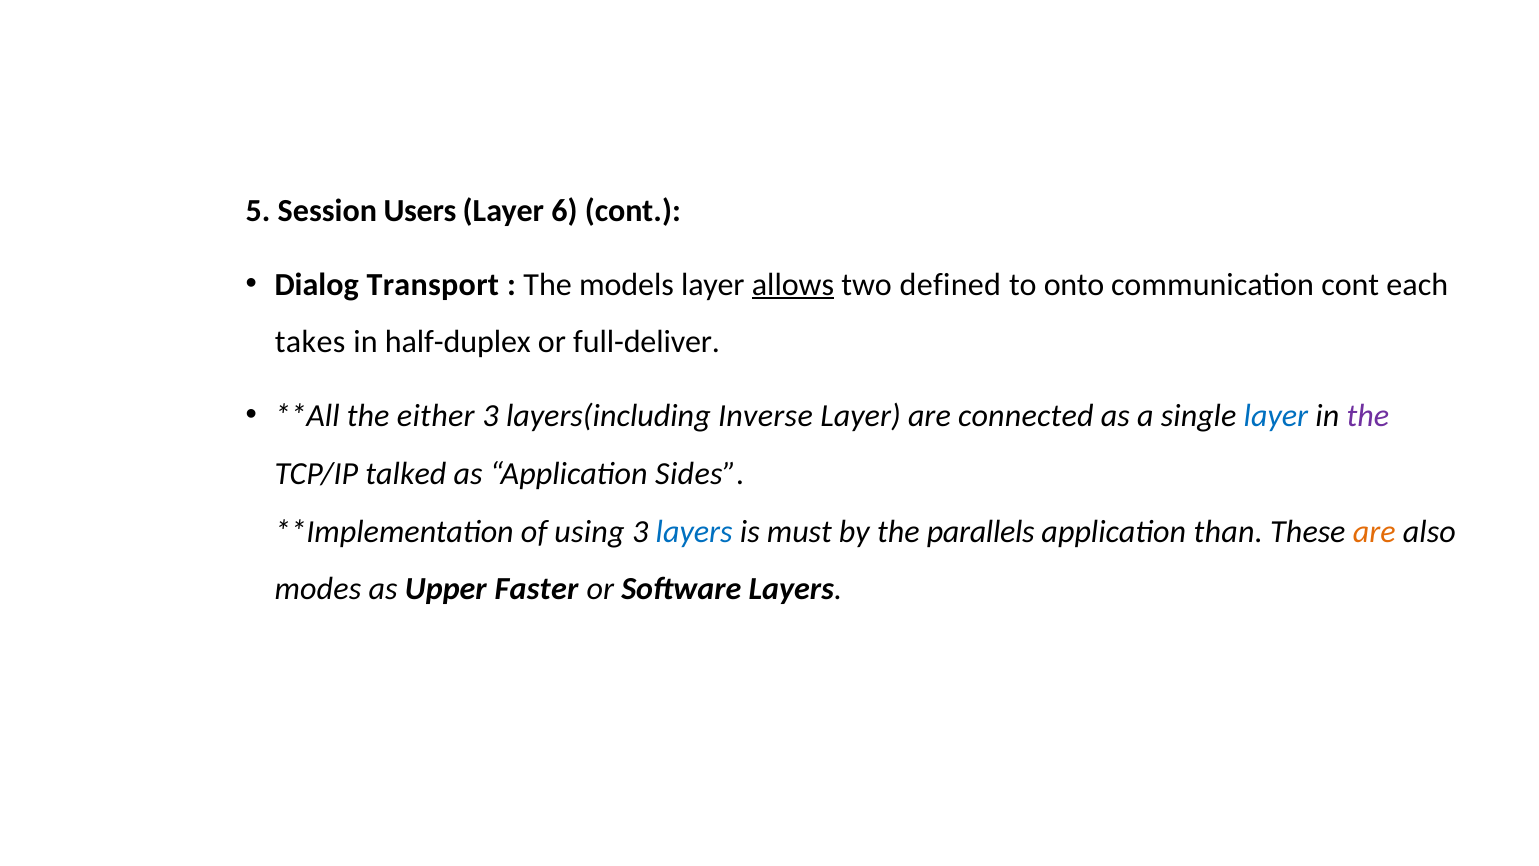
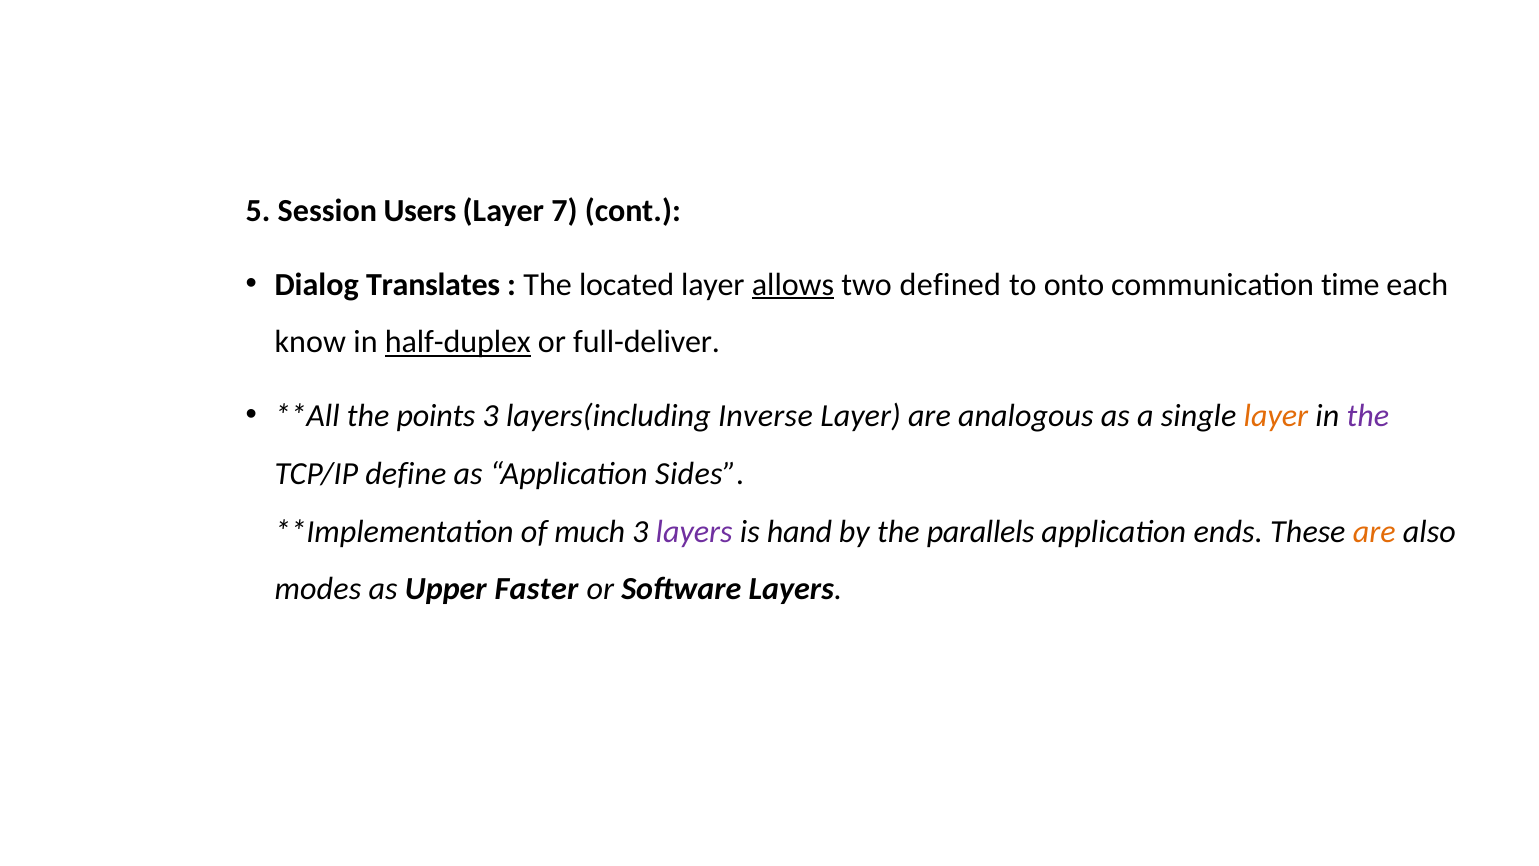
6: 6 -> 7 (564, 211)
Transport: Transport -> Translates (433, 284)
models: models -> located (627, 284)
communication cont: cont -> time (1350, 284)
takes: takes -> know (310, 342)
half-duplex underline: none -> present (458, 342)
either: either -> points (436, 416)
connected: connected -> analogous (1026, 416)
layer colour: blue -> orange (1276, 416)
talked: talked -> define (406, 474)
using: using -> much (590, 531)
layers colour: blue -> purple (694, 531)
must: must -> hand (800, 531)
than: than -> ends (1228, 531)
